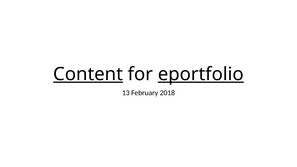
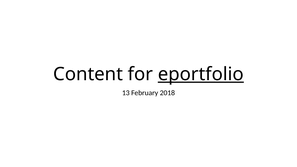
Content underline: present -> none (88, 74)
